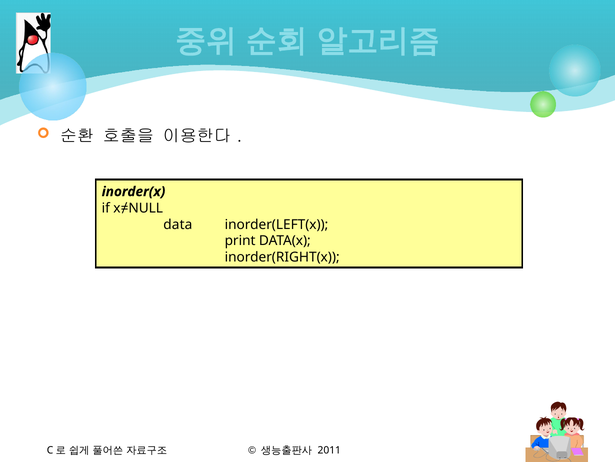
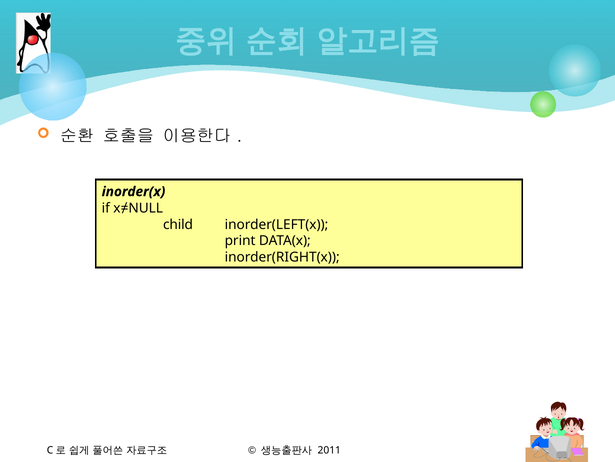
data: data -> child (178, 224)
